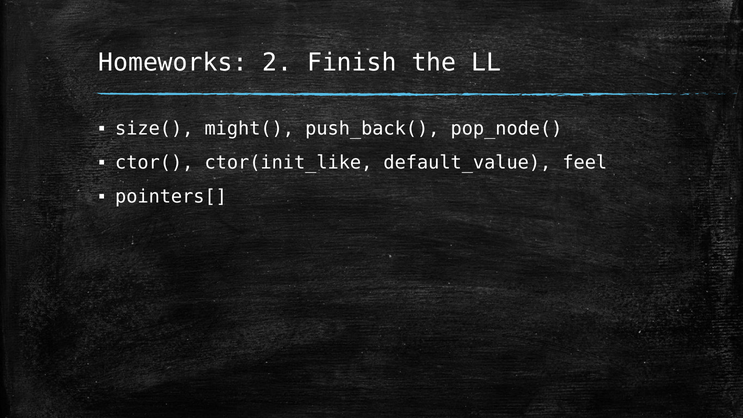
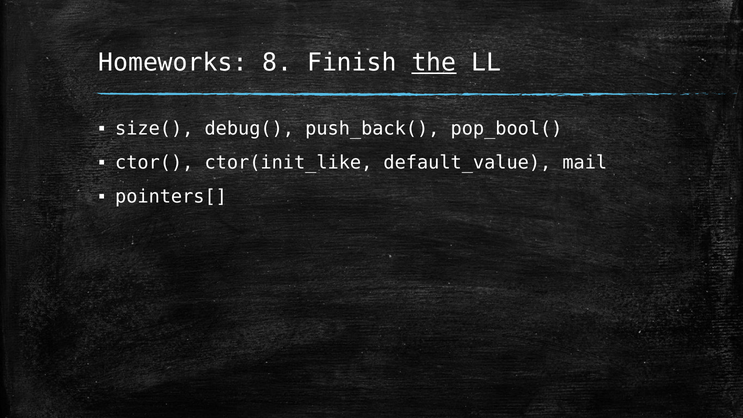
2: 2 -> 8 (277, 63)
the underline: none -> present (434, 63)
might(: might( -> debug( (249, 129)
pop_node(: pop_node( -> pop_bool( (507, 129)
feel: feel -> mail (585, 163)
